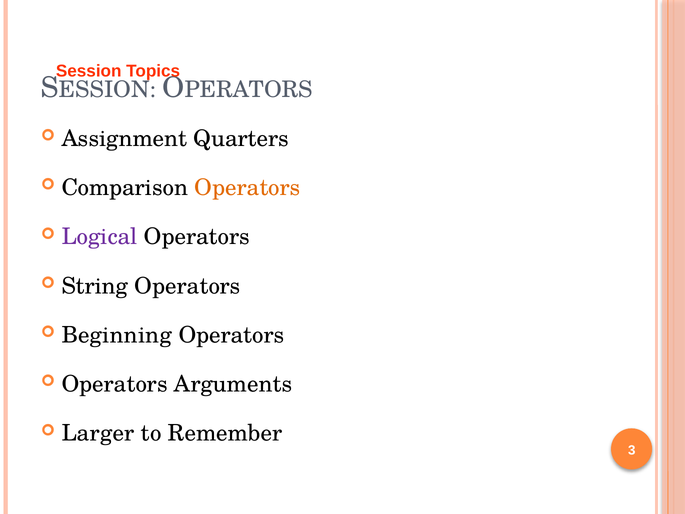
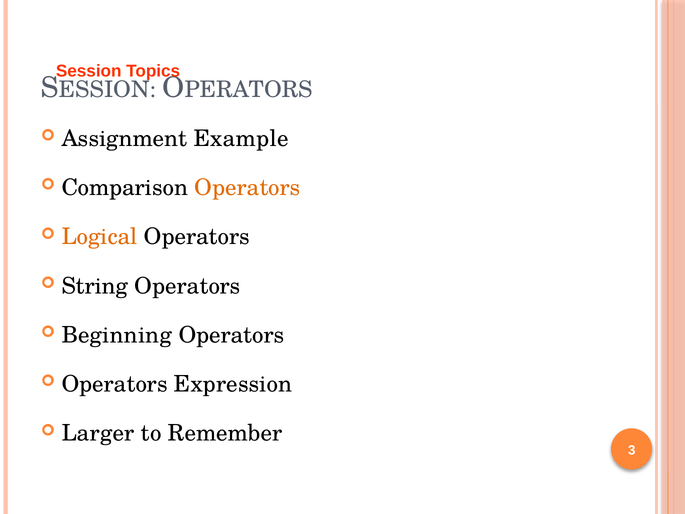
Quarters: Quarters -> Example (241, 139)
Logical colour: purple -> orange (100, 237)
Arguments: Arguments -> Expression (233, 384)
